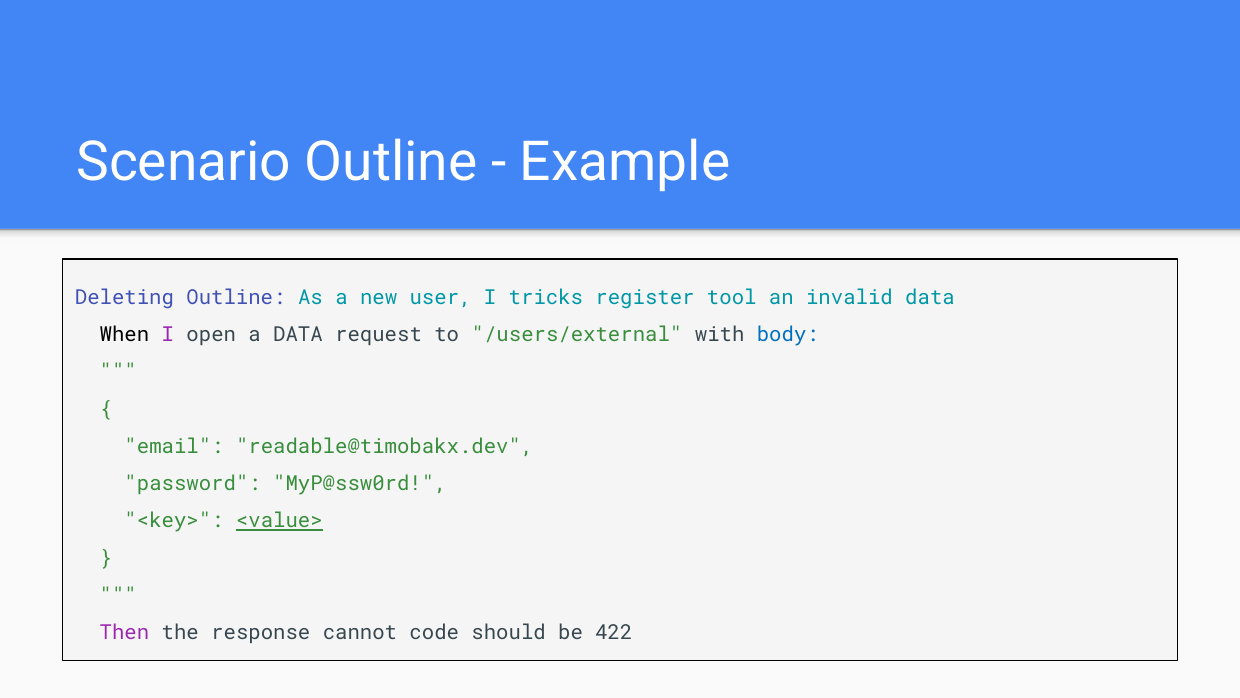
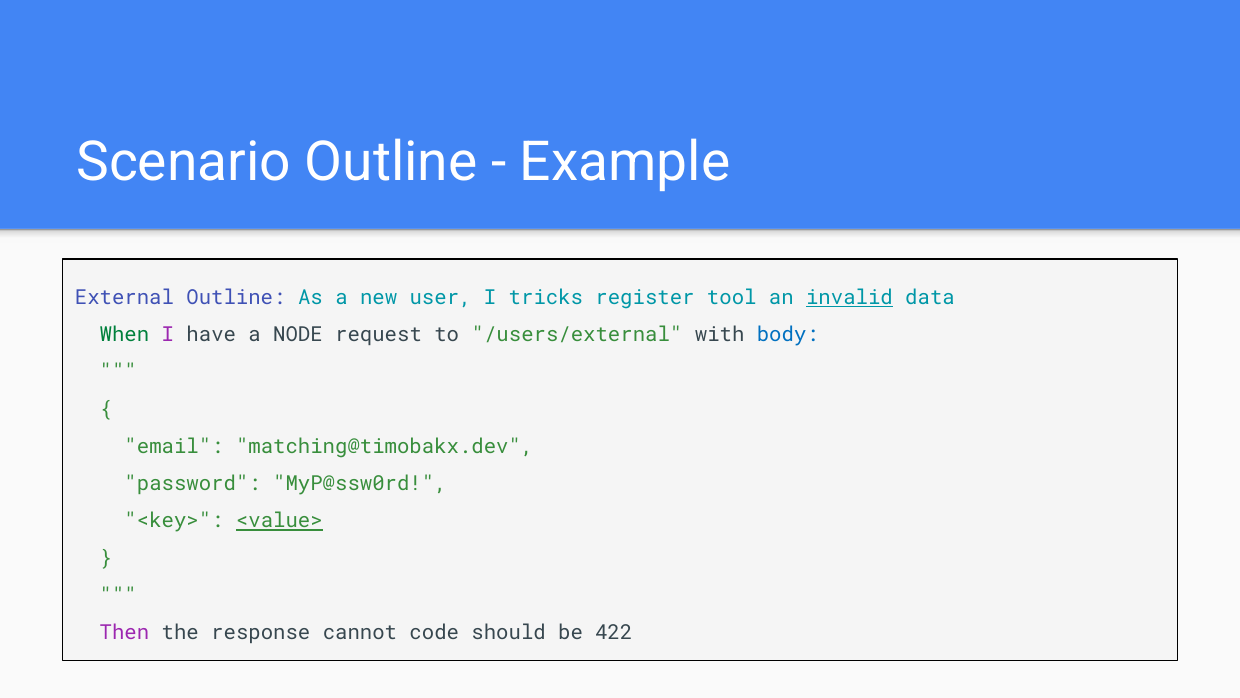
Deleting: Deleting -> External (124, 297)
invalid underline: none -> present (849, 297)
When colour: black -> green (124, 335)
open: open -> have (211, 335)
a DATA: DATA -> NODE (298, 335)
readable@timobakx.dev: readable@timobakx.dev -> matching@timobakx.dev (385, 446)
